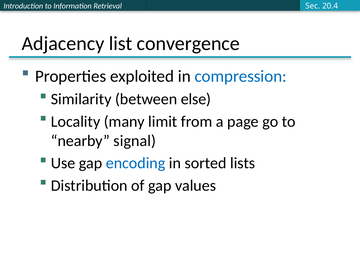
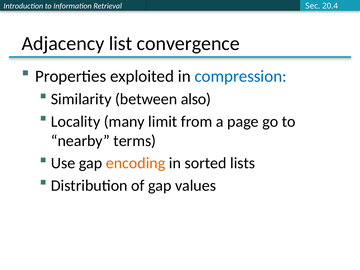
else: else -> also (196, 99)
signal: signal -> terms (135, 141)
encoding colour: blue -> orange (136, 163)
